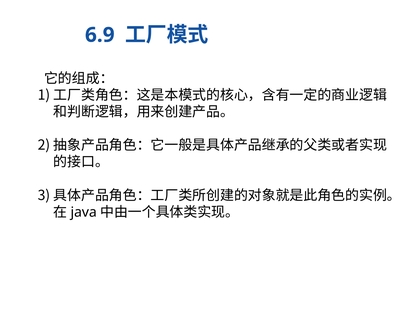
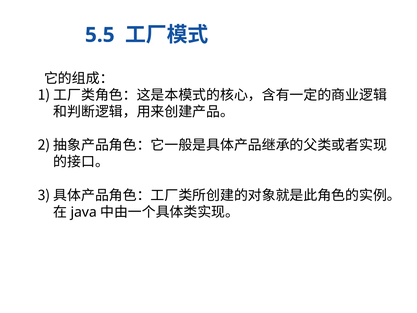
6.9: 6.9 -> 5.5 (100, 35)
